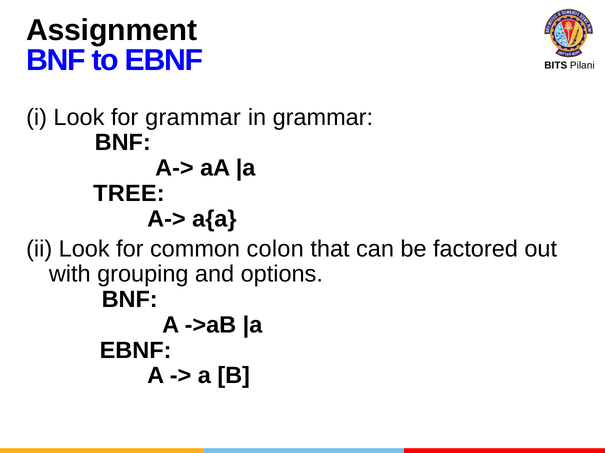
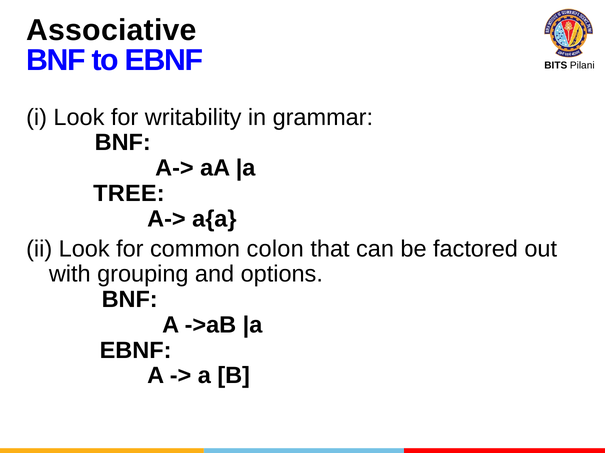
Assignment: Assignment -> Associative (111, 30)
for grammar: grammar -> writability (193, 117)
